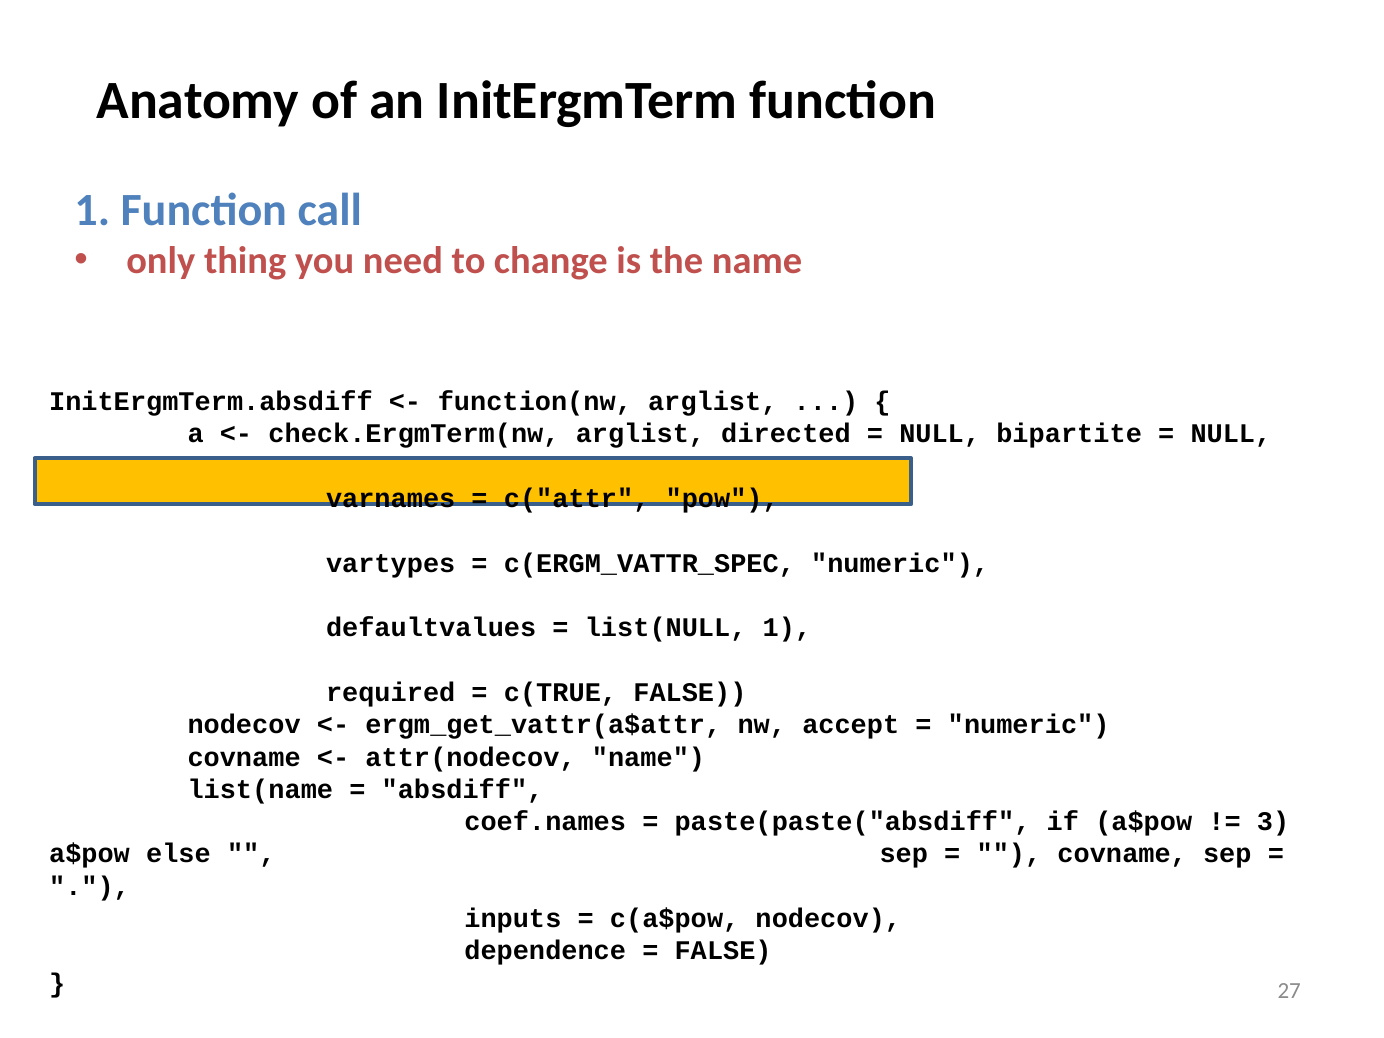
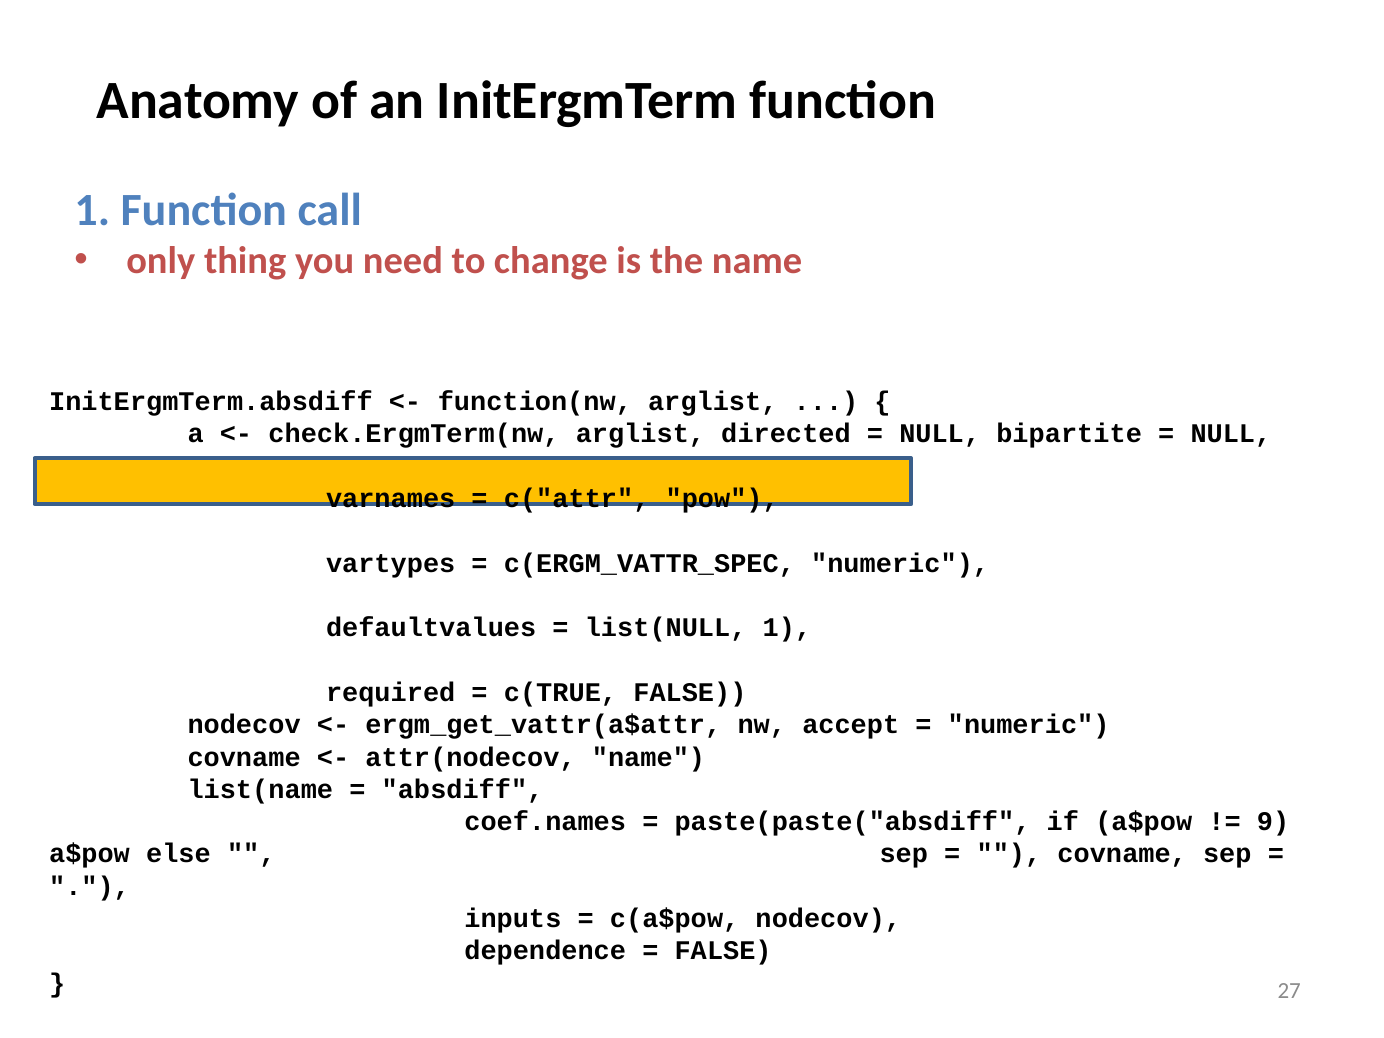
3: 3 -> 9 (1273, 822)
